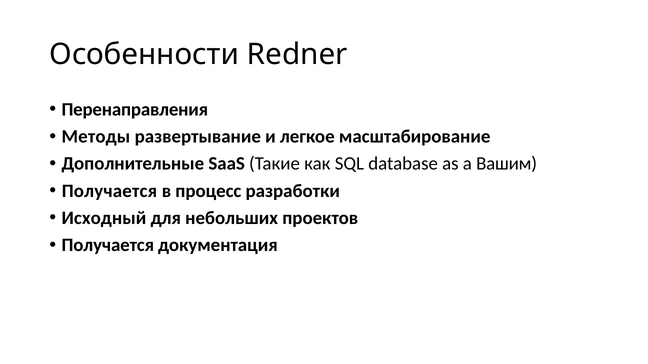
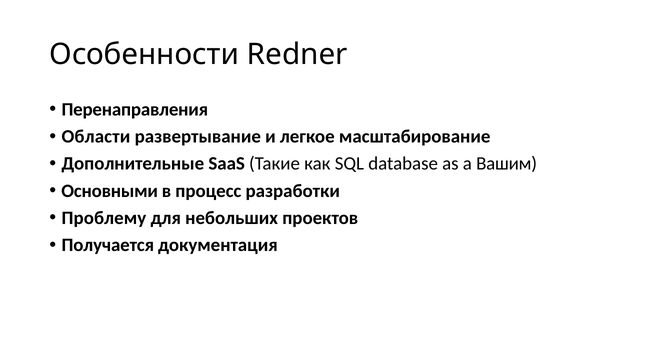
Методы: Методы -> Области (96, 137)
Получается: Получается -> Основными (110, 191)
Исходный: Исходный -> Проблему (104, 218)
